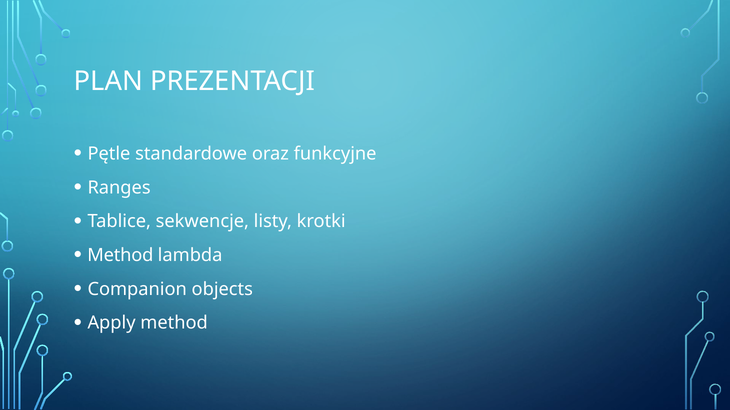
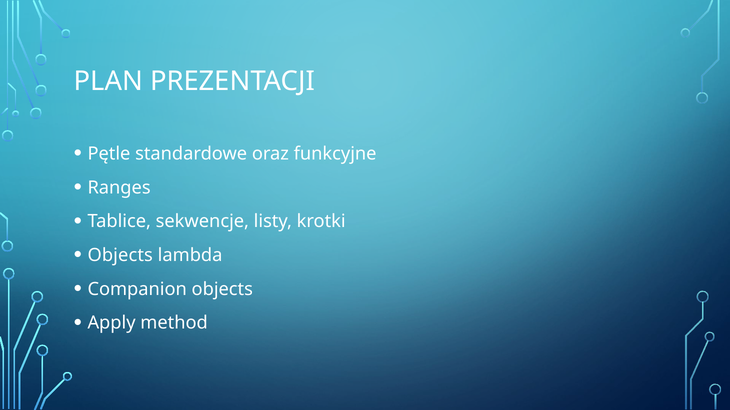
Method: Method -> Objects (120, 256)
